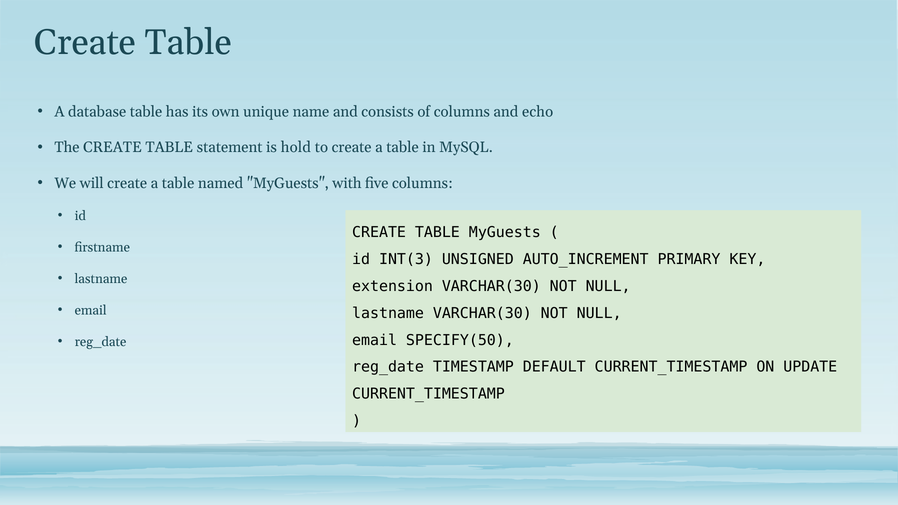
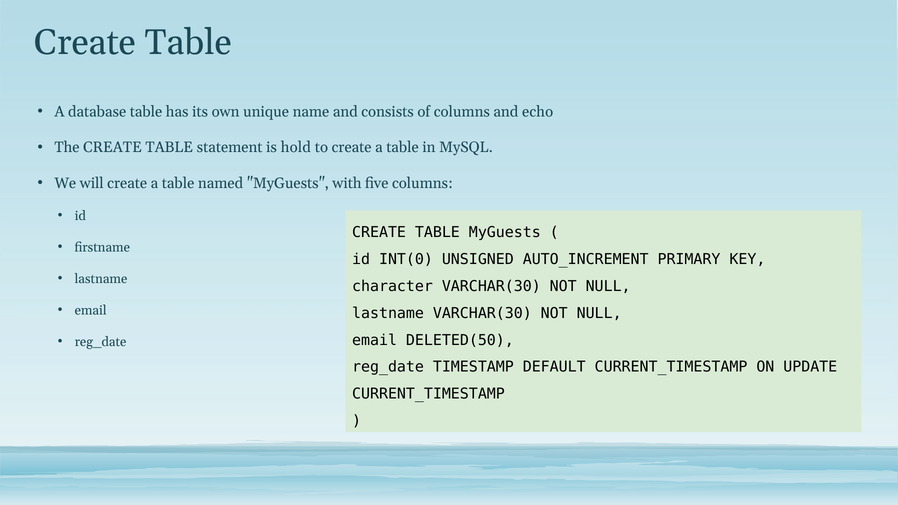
INT(3: INT(3 -> INT(0 (406, 259)
extension: extension -> character (393, 286)
SPECIFY(50: SPECIFY(50 -> DELETED(50 (460, 340)
